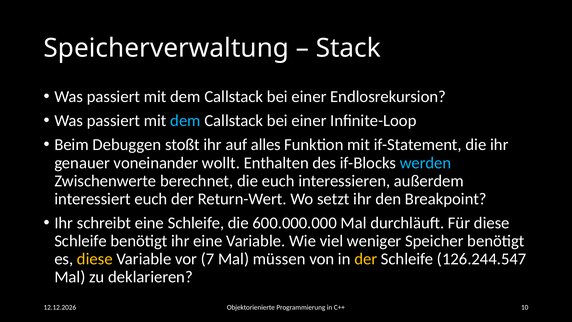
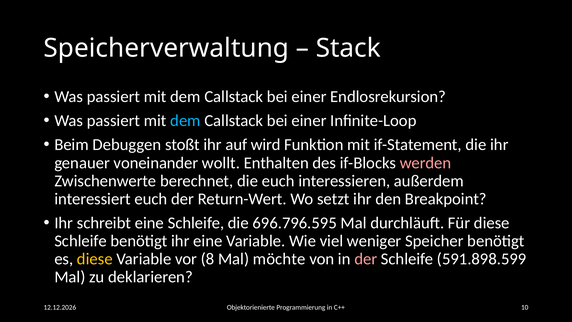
alles: alles -> wird (266, 145)
werden colour: light blue -> pink (425, 163)
600.000.000: 600.000.000 -> 696.796.595 (295, 223)
7: 7 -> 8 (208, 259)
müssen: müssen -> möchte (279, 259)
der colour: yellow -> pink (366, 259)
126.244.547: 126.244.547 -> 591.898.599 (482, 259)
